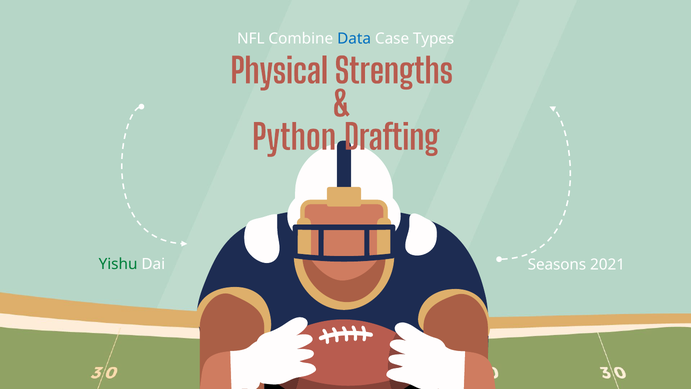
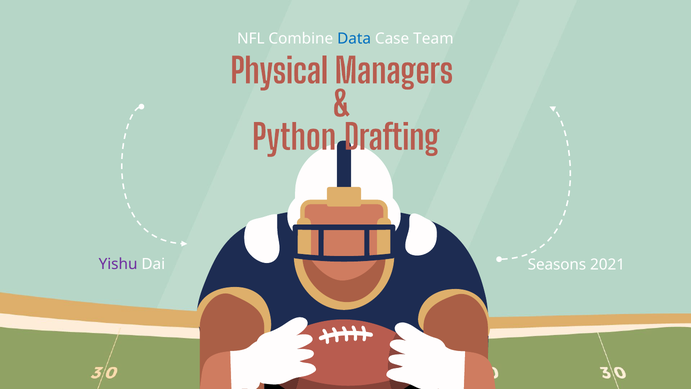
Types: Types -> Team (433, 39)
Strengths: Strengths -> Managers (394, 72)
Yishu colour: green -> purple (118, 264)
